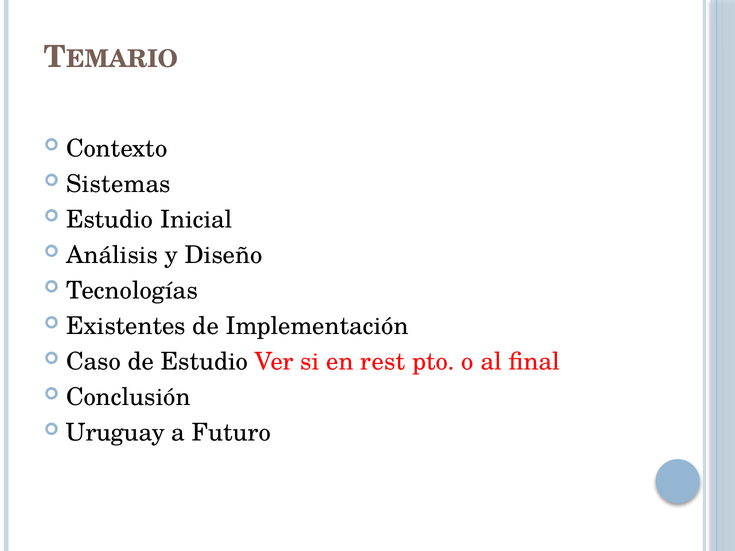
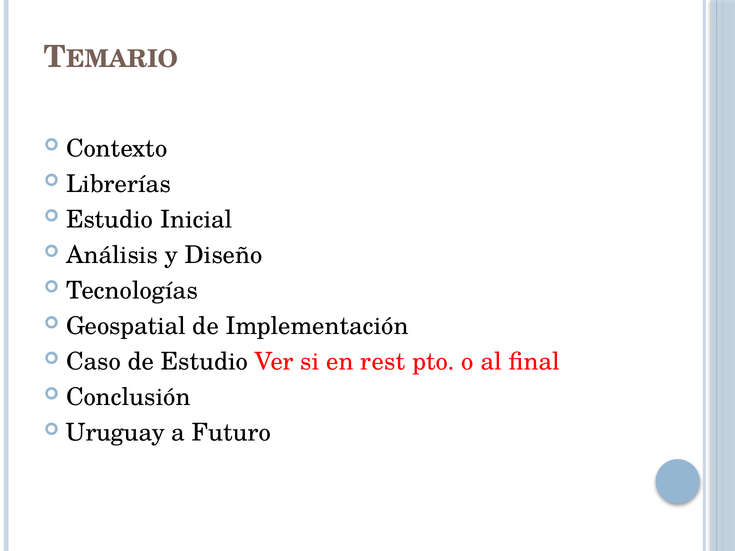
Sistemas: Sistemas -> Librerías (119, 184)
Existentes: Existentes -> Geospatial (126, 326)
